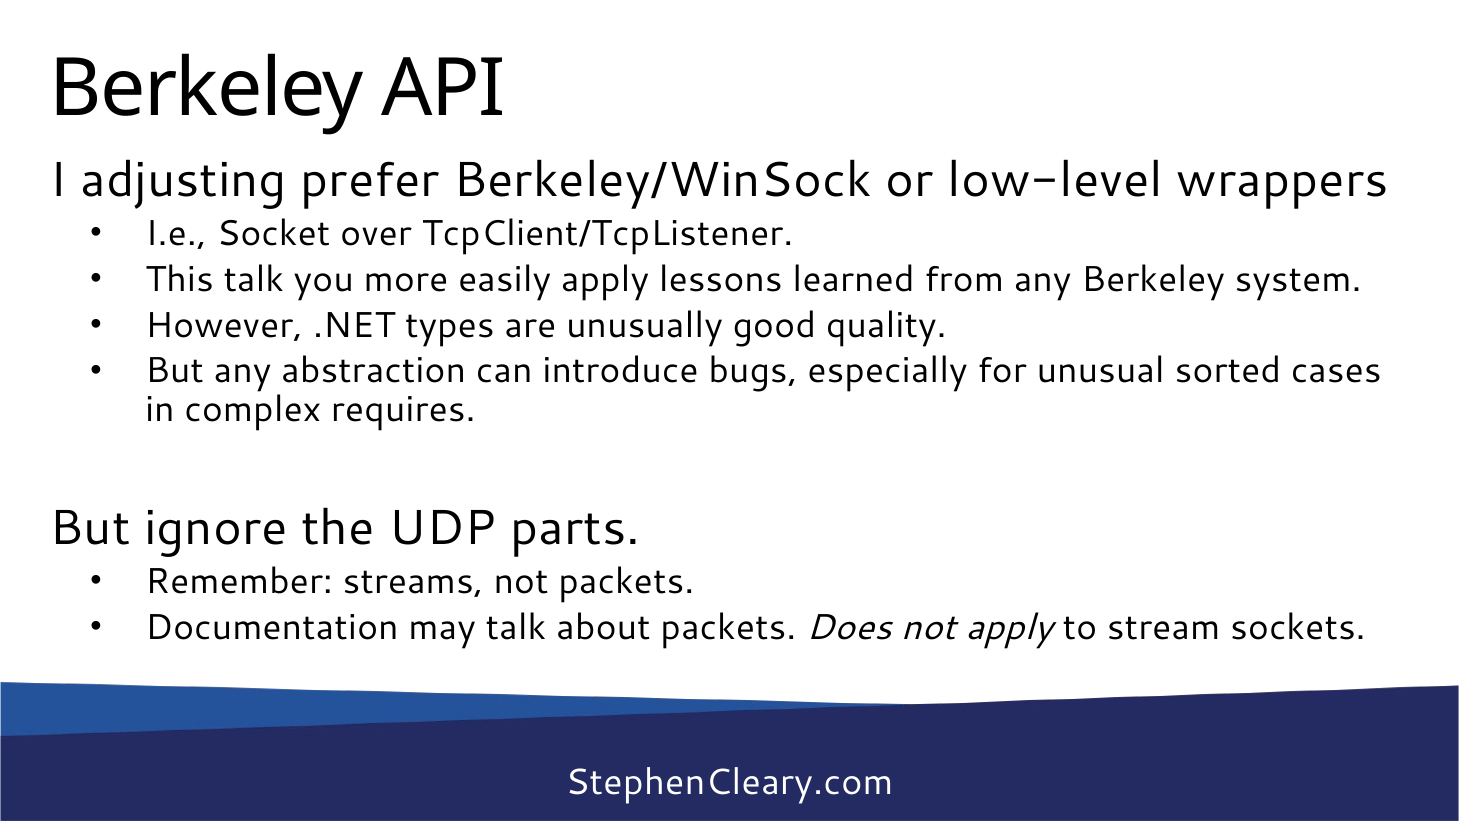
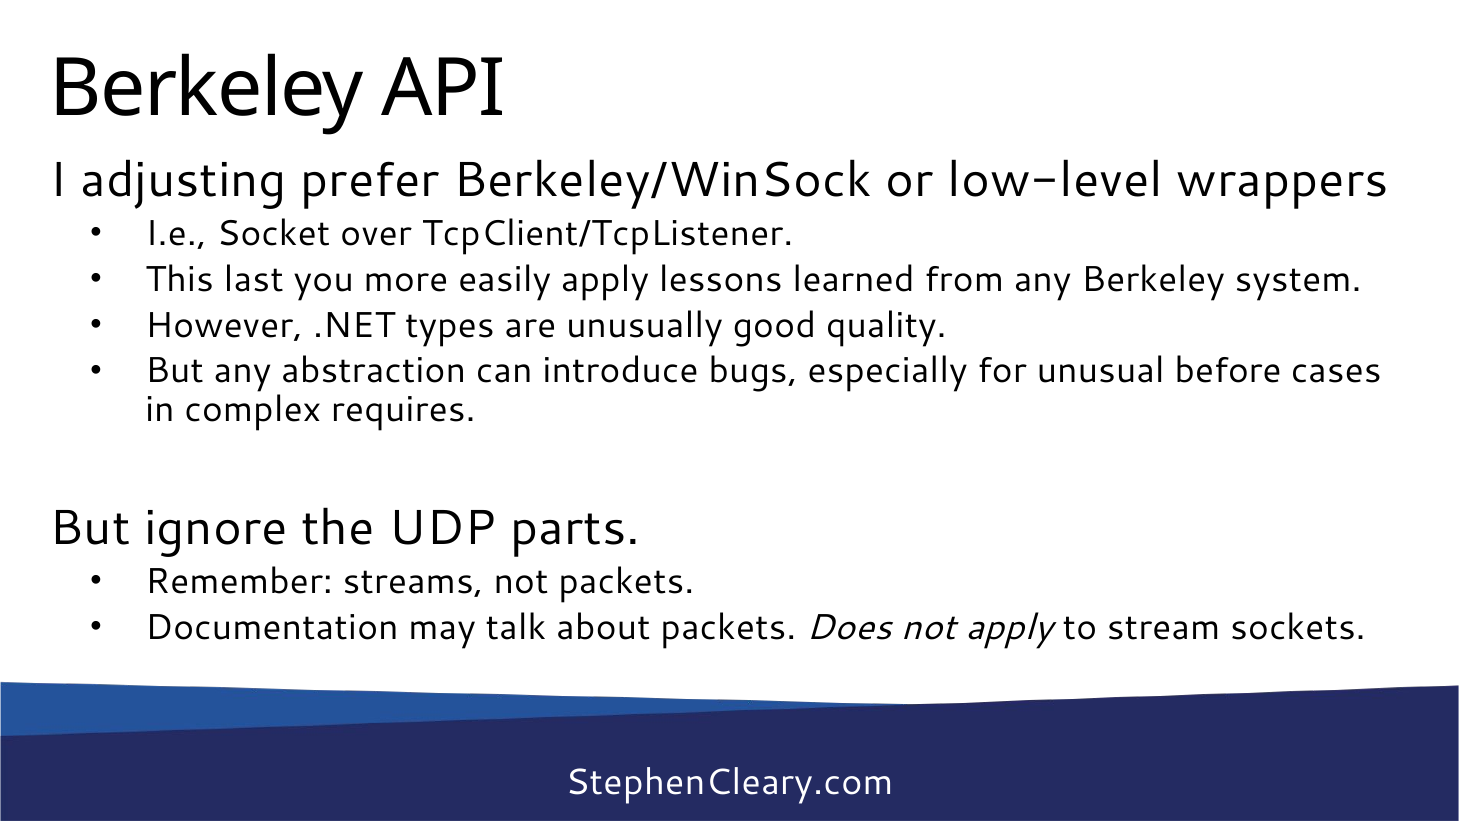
This talk: talk -> last (254, 279)
sorted: sorted -> before (1228, 371)
